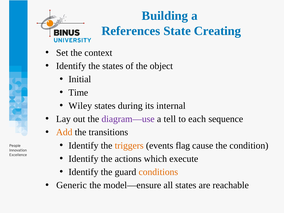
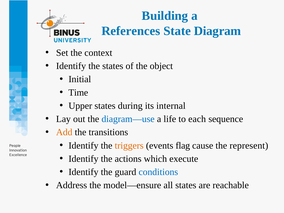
Creating: Creating -> Diagram (217, 31)
Wiley: Wiley -> Upper (80, 106)
diagram—use colour: purple -> blue (128, 119)
tell: tell -> life (170, 119)
condition: condition -> represent (249, 145)
conditions colour: orange -> blue (158, 172)
Generic: Generic -> Address (72, 185)
